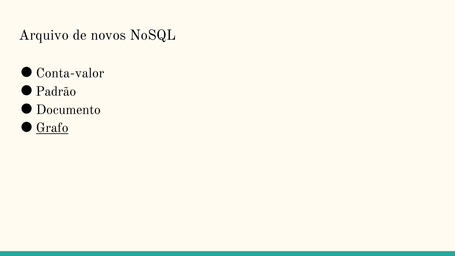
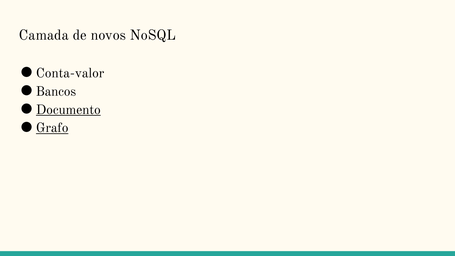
Arquivo: Arquivo -> Camada (44, 35)
Padrão: Padrão -> Bancos (56, 91)
Documento underline: none -> present (68, 110)
